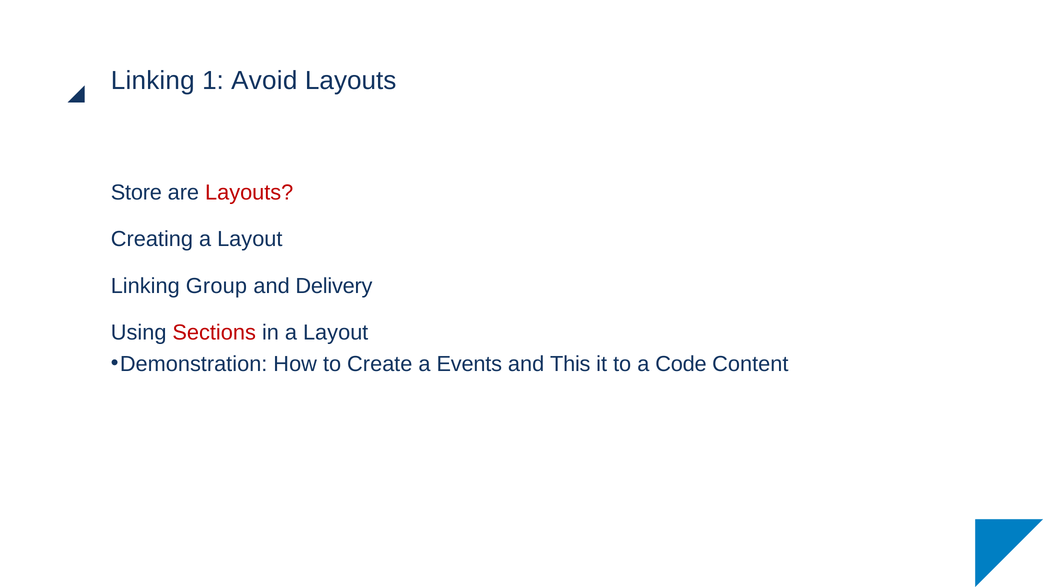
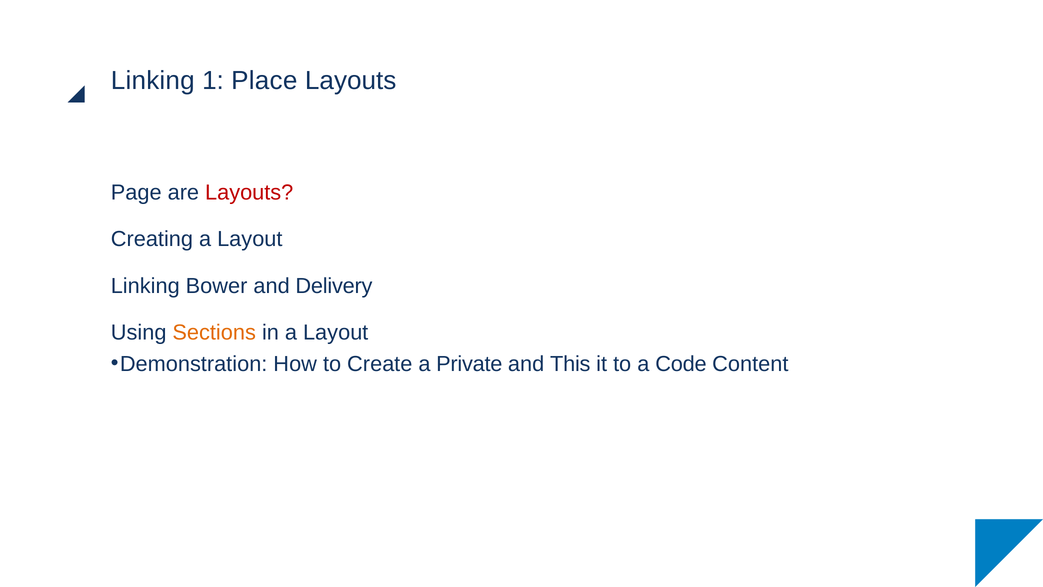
Avoid: Avoid -> Place (264, 81)
Store: Store -> Page (136, 192)
Group: Group -> Bower (217, 286)
Sections colour: red -> orange (214, 332)
Events: Events -> Private (469, 364)
